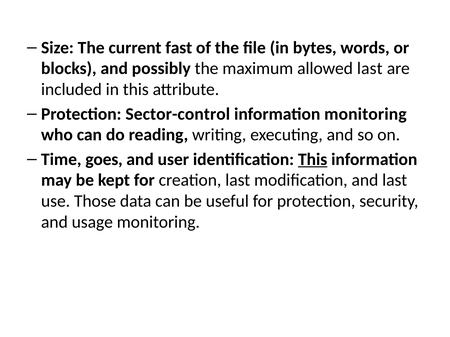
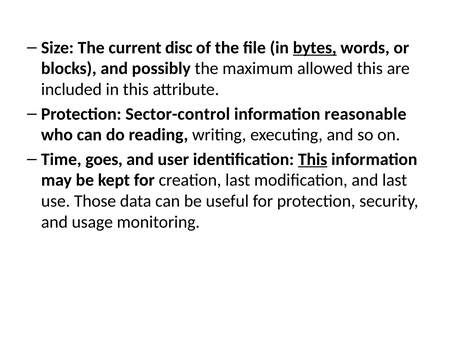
fast: fast -> disc (179, 48)
bytes underline: none -> present (315, 48)
allowed last: last -> this (370, 69)
information monitoring: monitoring -> reasonable (365, 114)
